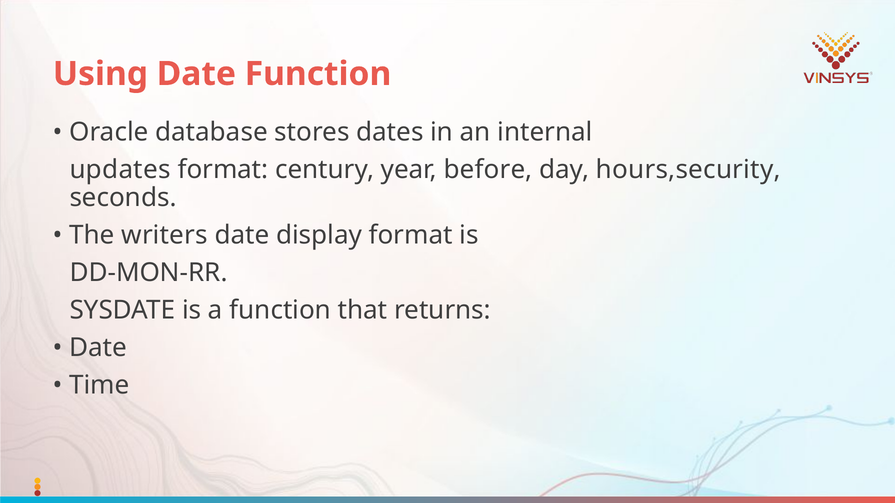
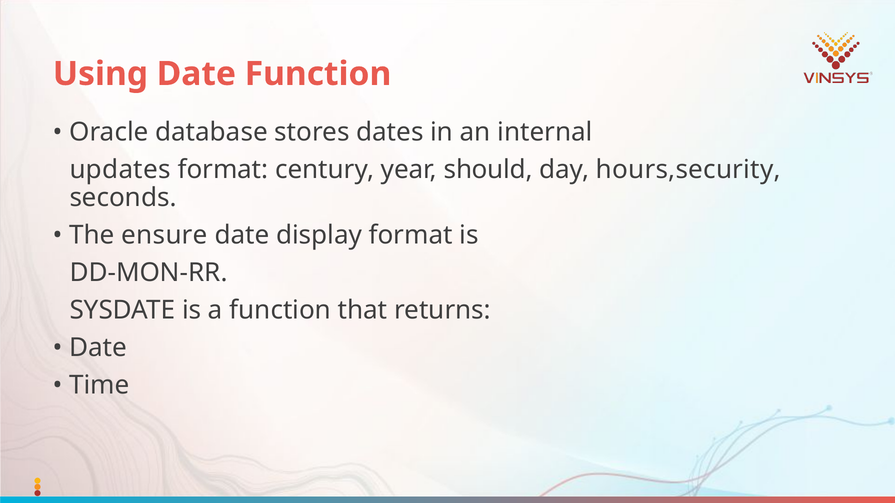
before: before -> should (488, 170)
writers: writers -> ensure (165, 235)
